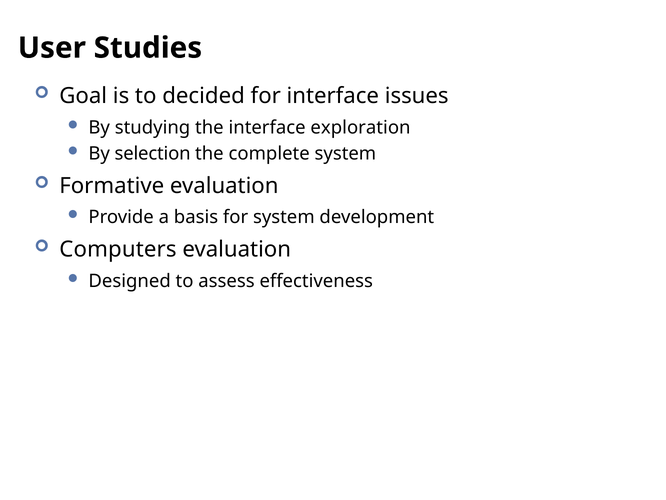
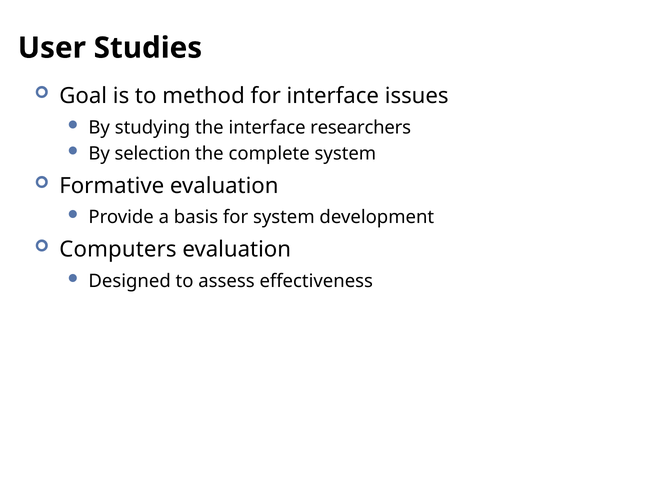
decided: decided -> method (204, 96)
exploration: exploration -> researchers (361, 127)
